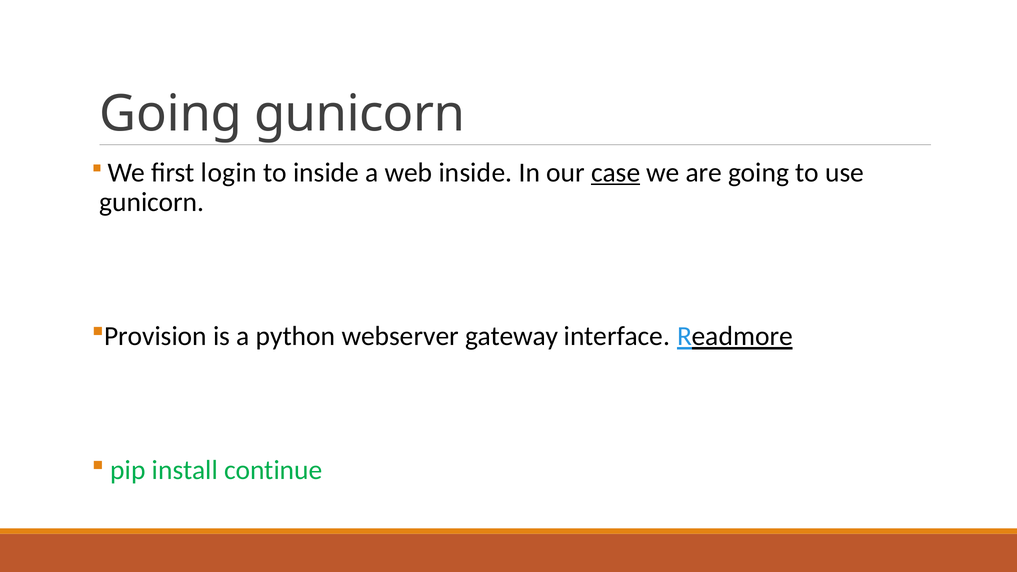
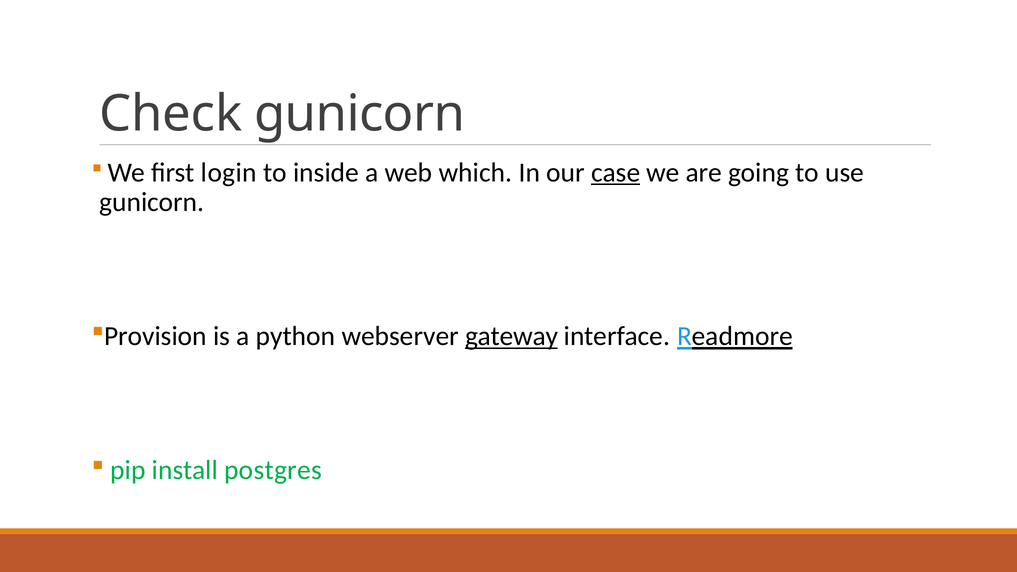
Going: Going -> Check (171, 114)
web inside: inside -> which (475, 172)
gateway underline: none -> present (512, 336)
continue: continue -> postgres (273, 470)
